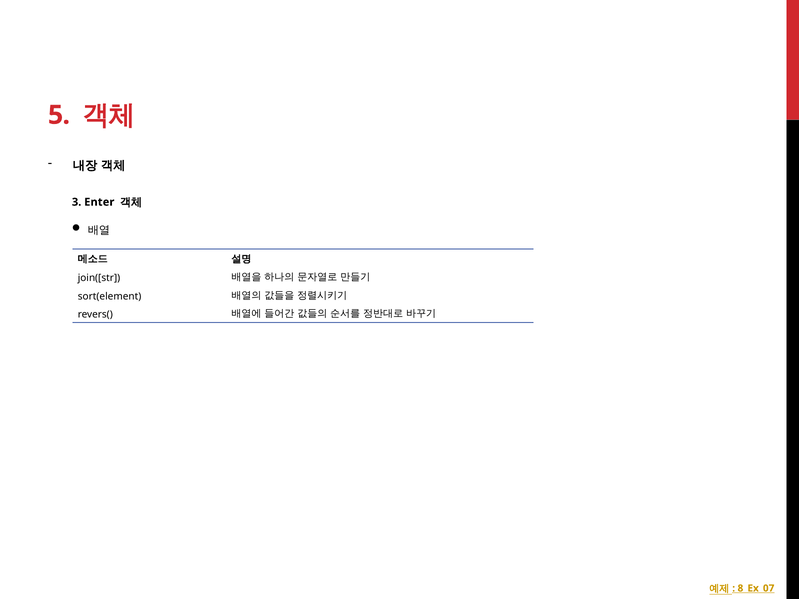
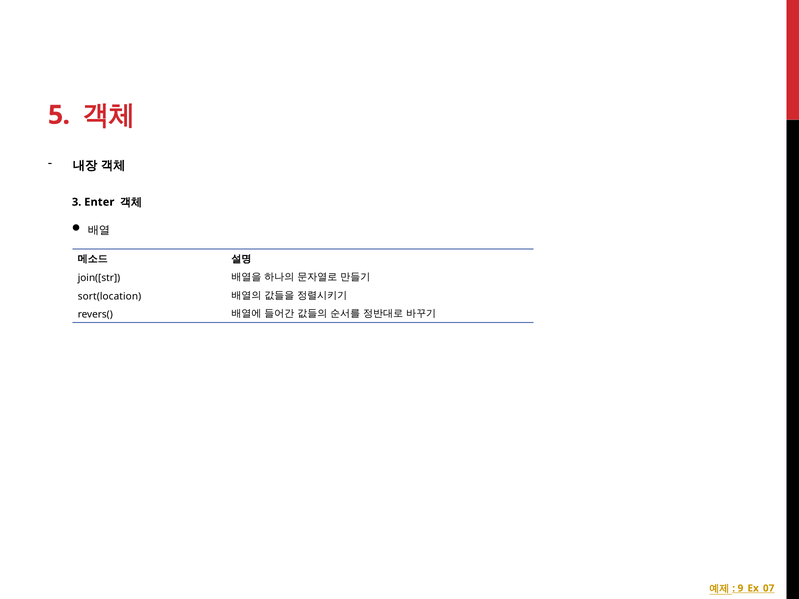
sort(element: sort(element -> sort(location (109, 296)
8_Ex_07: 8_Ex_07 -> 9_Ex_07 (756, 589)
